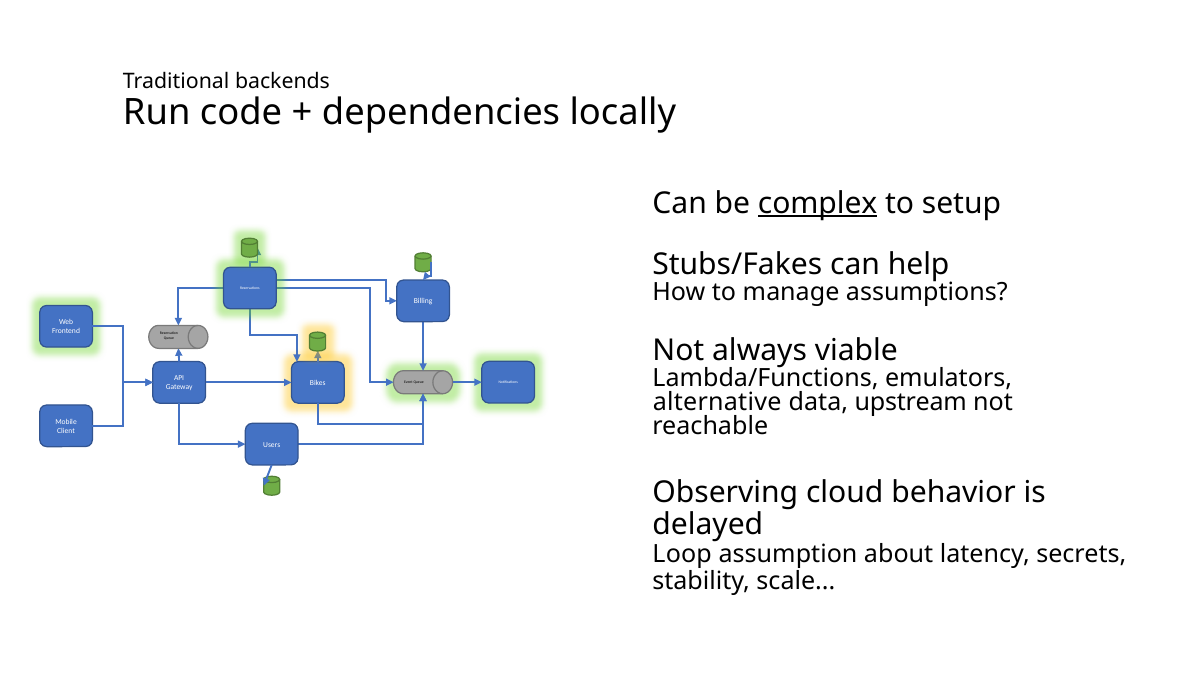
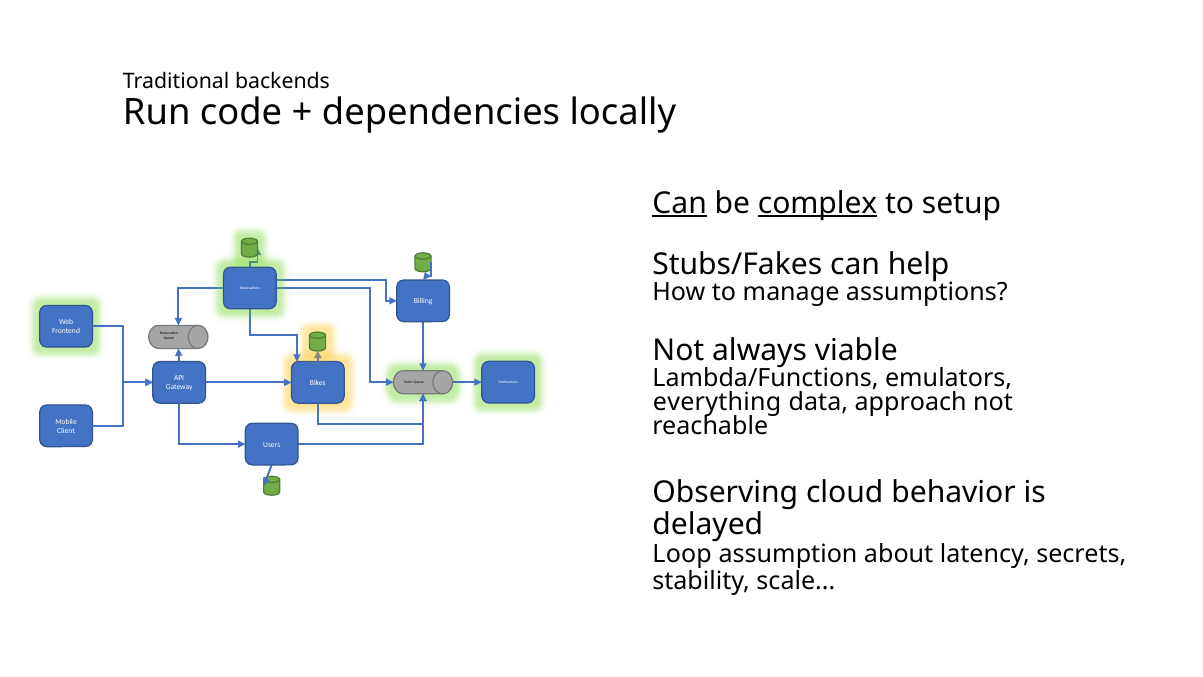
Can underline: none -> present (680, 203)
alternative: alternative -> everything (717, 402)
upstream: upstream -> approach (911, 402)
